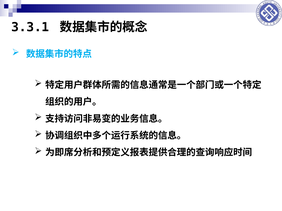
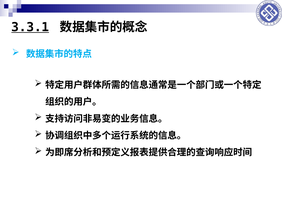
3.3.1 underline: none -> present (30, 27)
